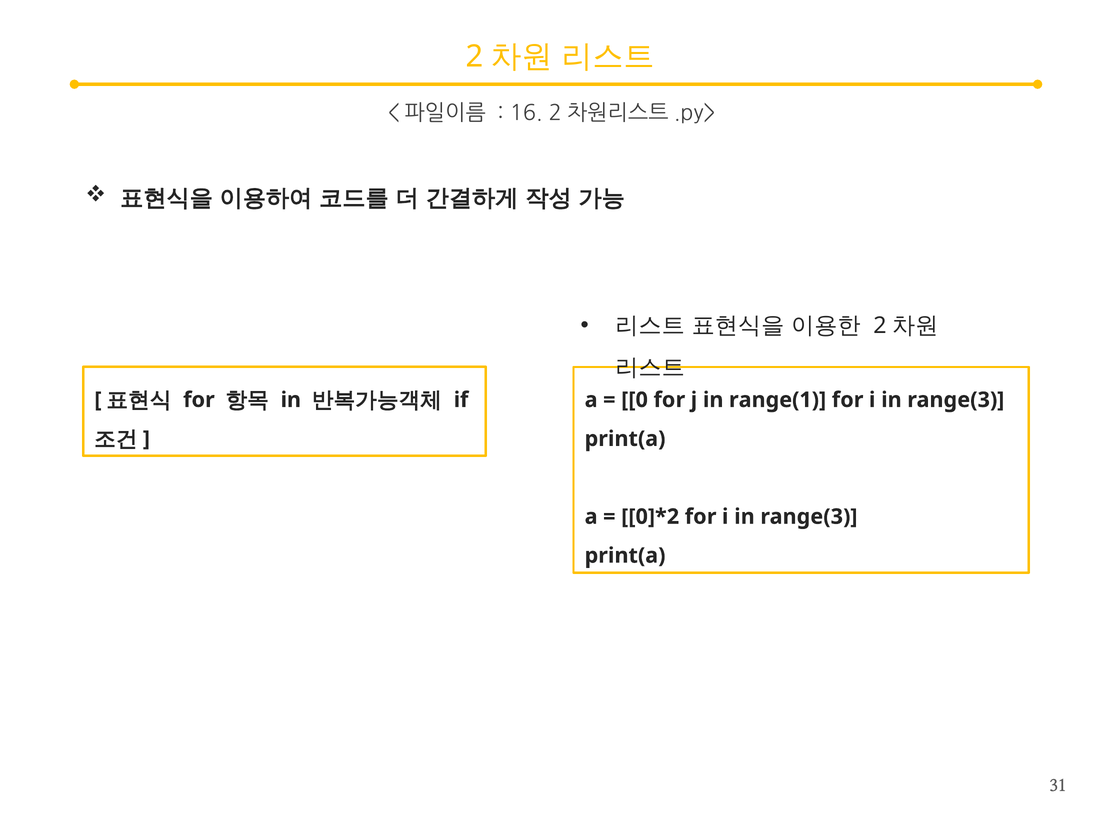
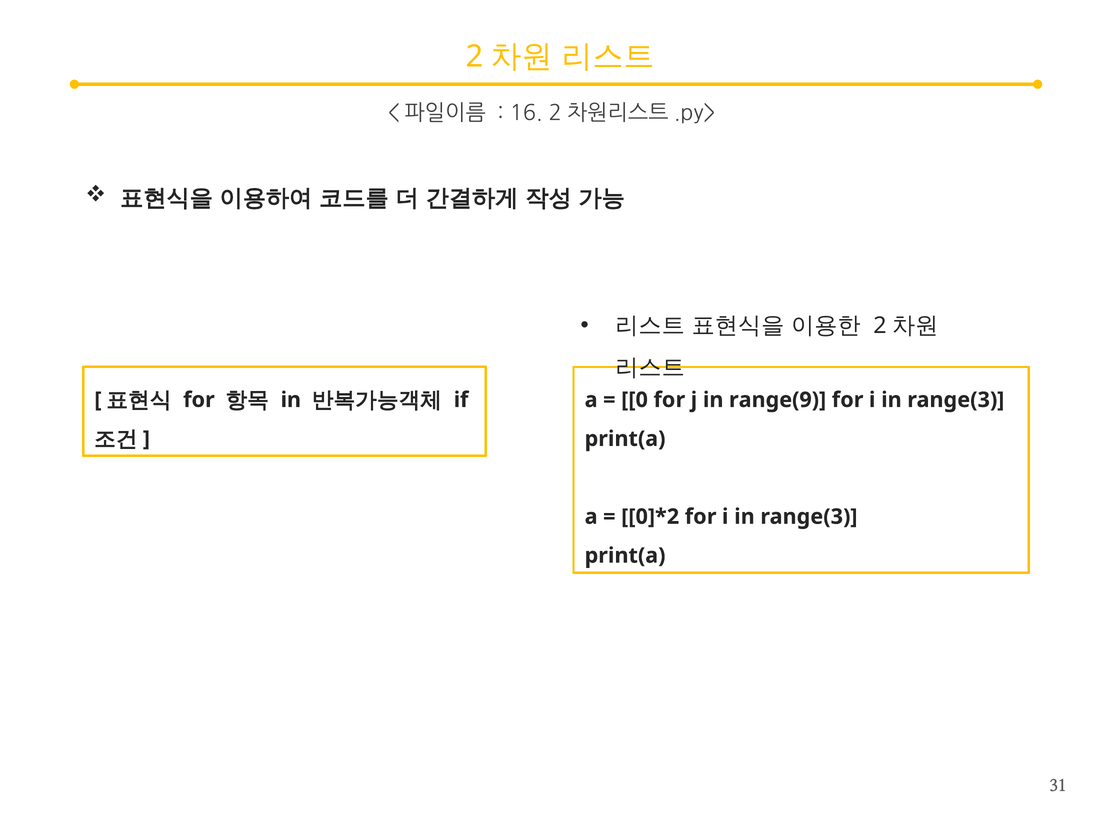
range(1: range(1 -> range(9 (778, 400)
